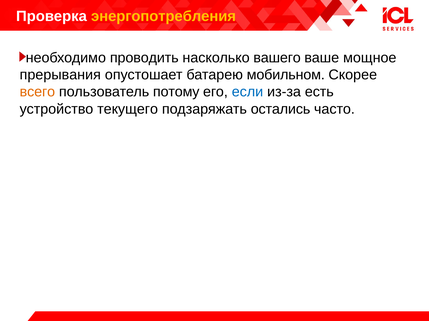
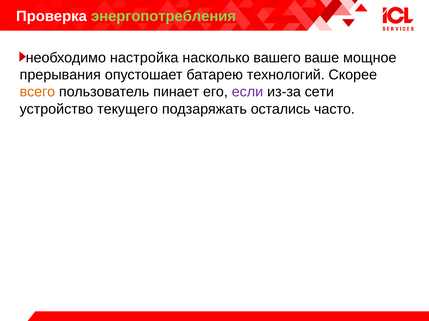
энергопотребления colour: yellow -> light green (164, 16)
проводить: проводить -> настройка (144, 58)
мобильном: мобильном -> технологий (286, 75)
потому: потому -> пинает (176, 92)
если colour: blue -> purple (247, 92)
есть: есть -> сети (319, 92)
